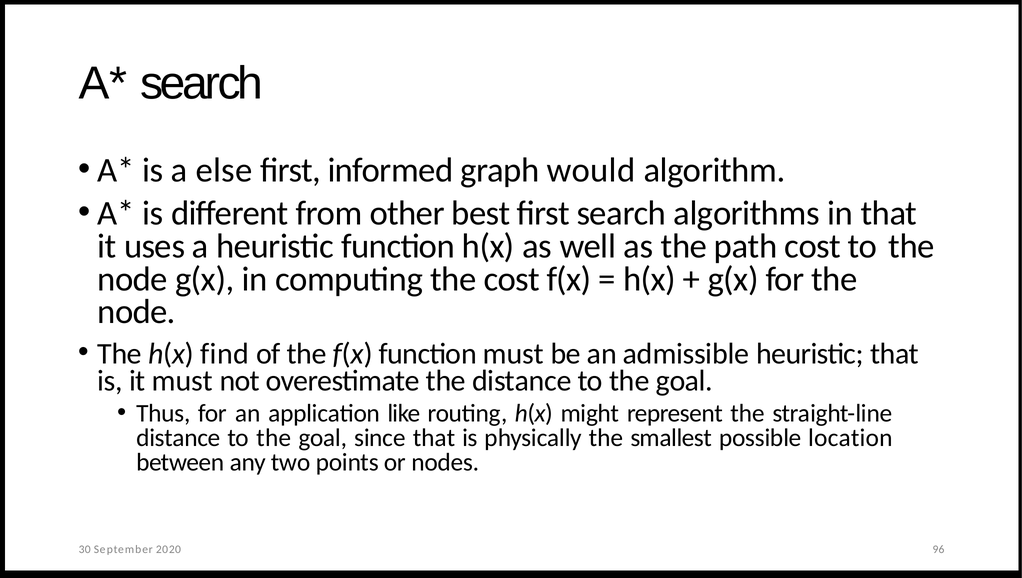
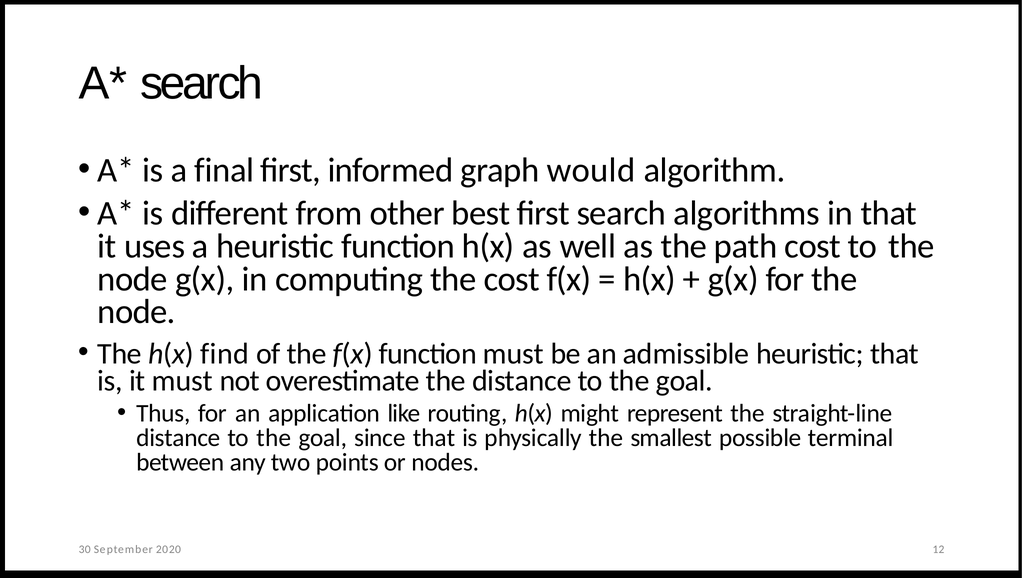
else: else -> final (224, 170)
location: location -> terminal (851, 438)
96: 96 -> 12 (938, 550)
